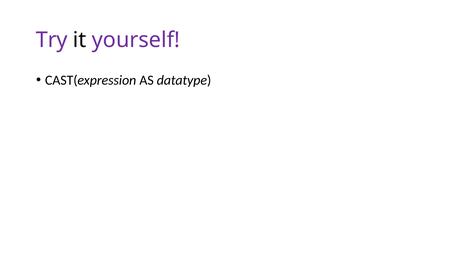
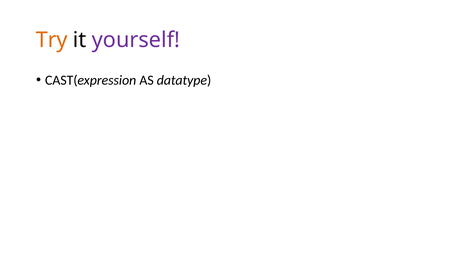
Try colour: purple -> orange (52, 40)
